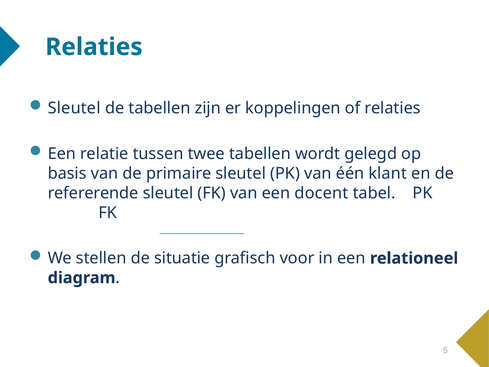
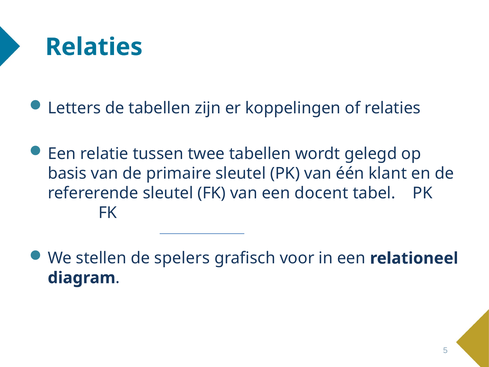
Sleutel: Sleutel -> Letters (74, 108)
situatie: situatie -> spelers (182, 258)
